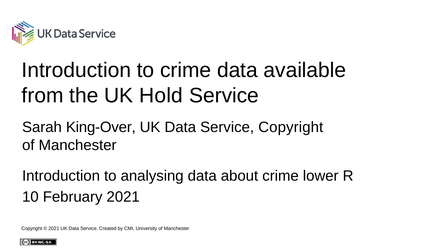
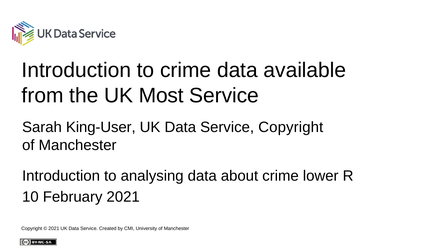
Hold: Hold -> Most (161, 95)
King-Over: King-Over -> King-User (101, 127)
